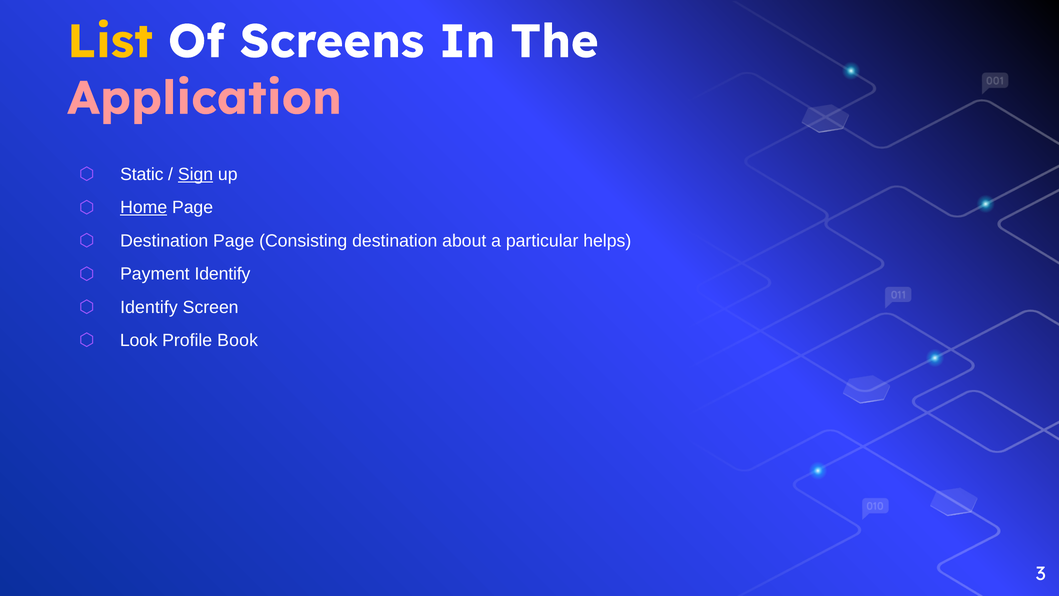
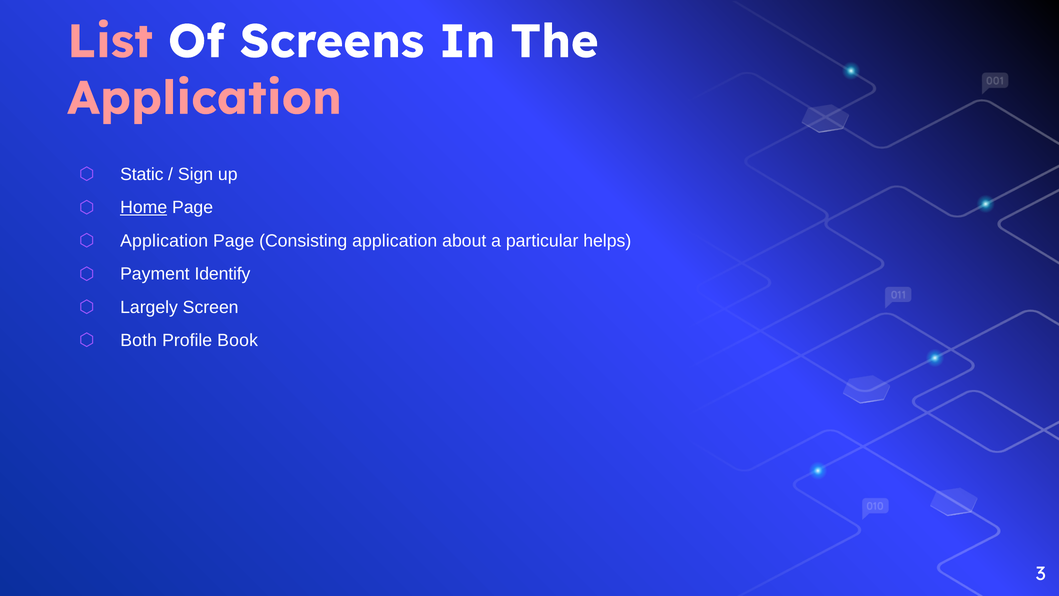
List colour: yellow -> pink (110, 42)
Sign underline: present -> none (196, 174)
Destination: Destination -> Application (164, 241)
Consisting destination: destination -> application (395, 241)
Identify: Identify -> Largely (149, 307)
Look: Look -> Both (139, 340)
